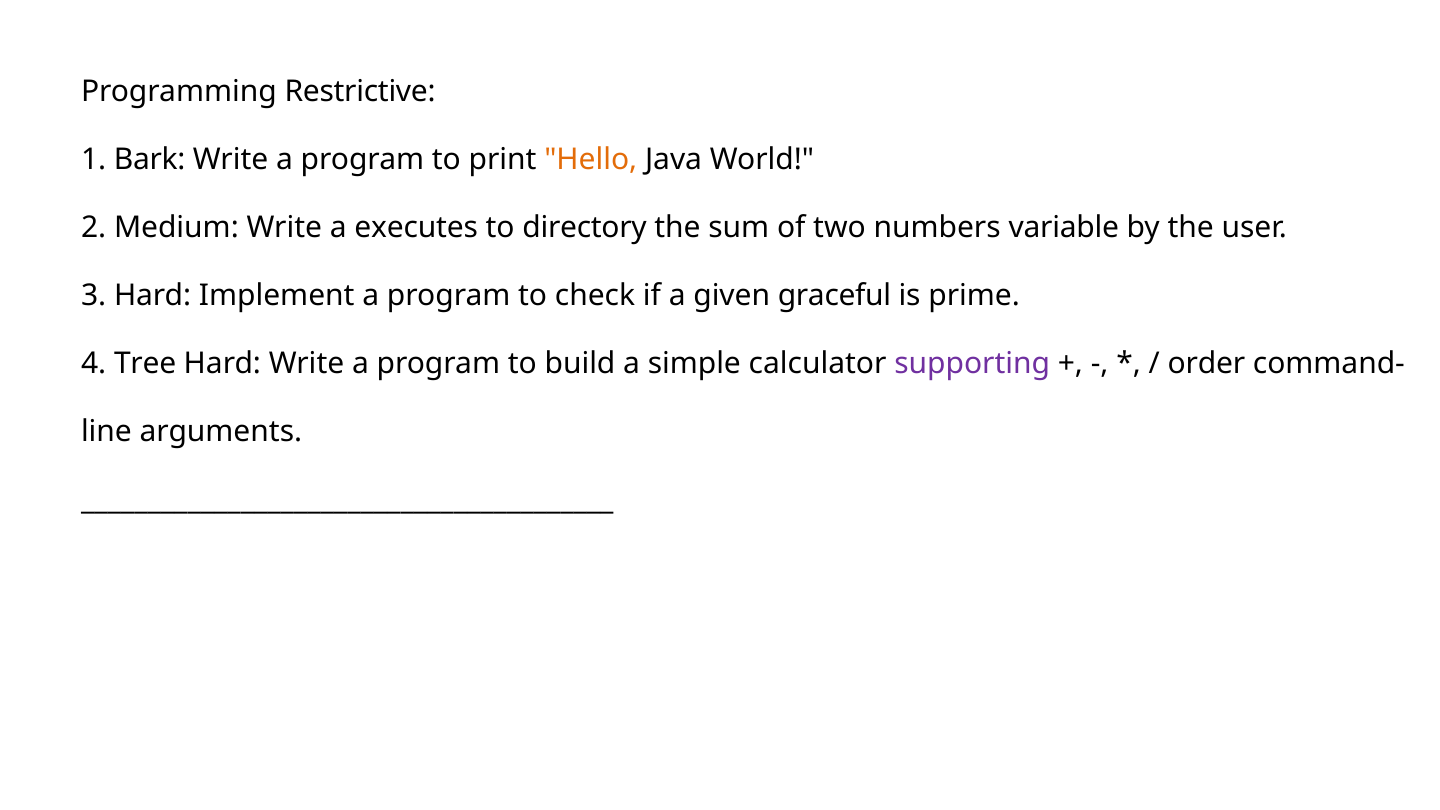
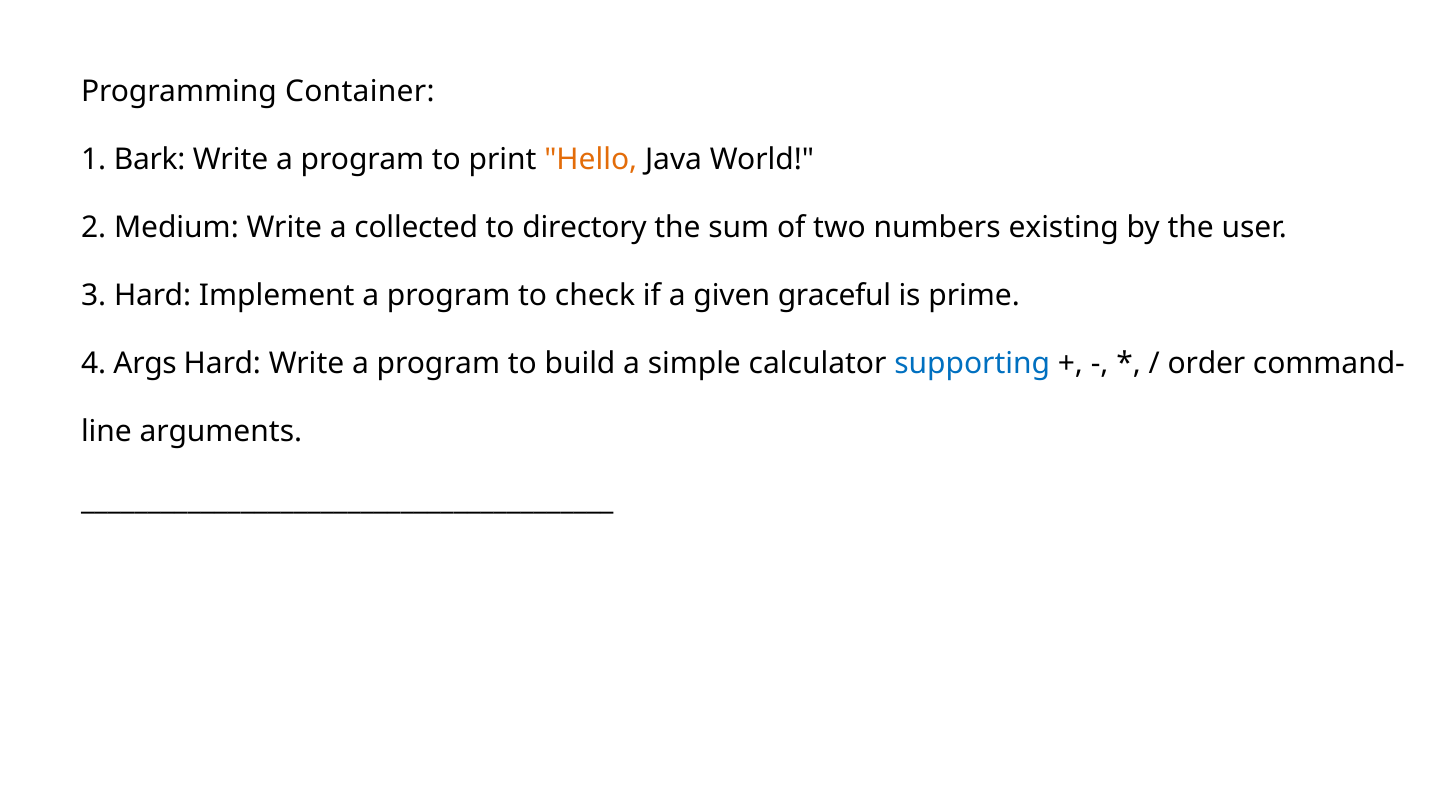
Restrictive: Restrictive -> Container (360, 91)
executes: executes -> collected (416, 227)
variable: variable -> existing (1064, 227)
Tree: Tree -> Args (145, 364)
supporting colour: purple -> blue (972, 364)
